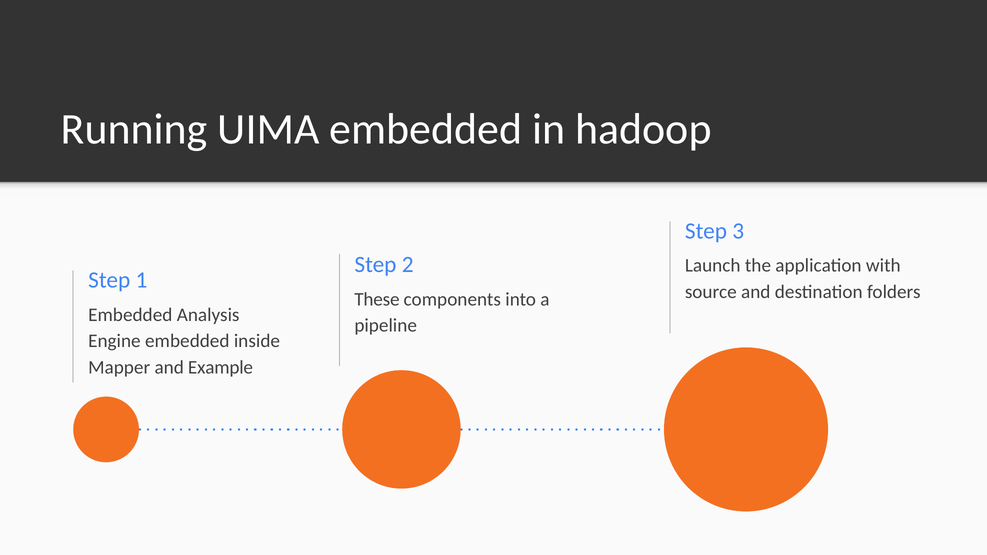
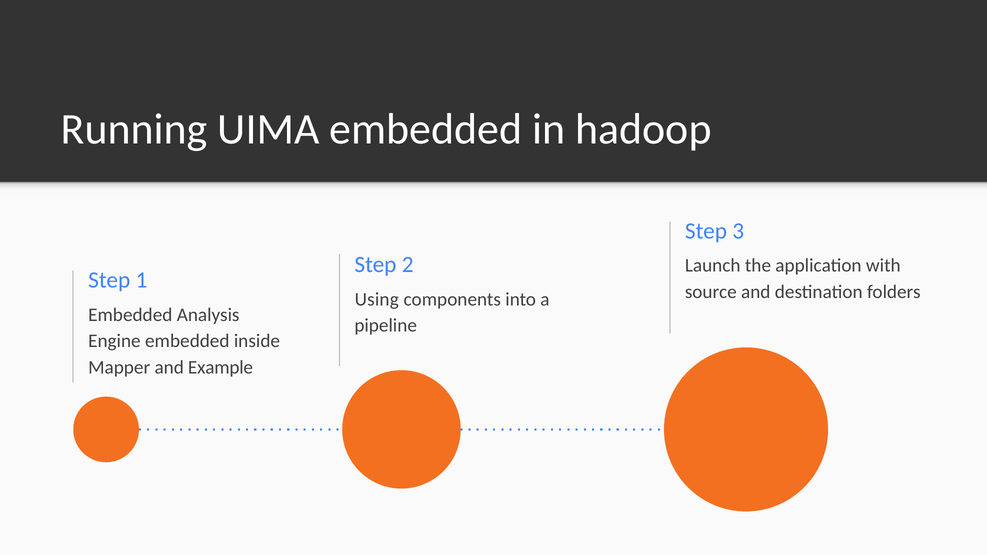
These: These -> Using (377, 299)
